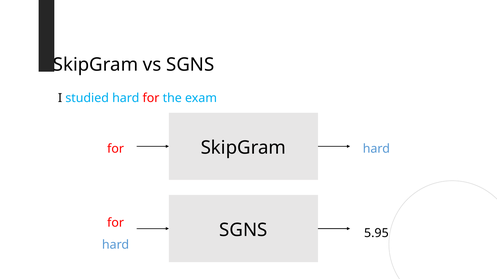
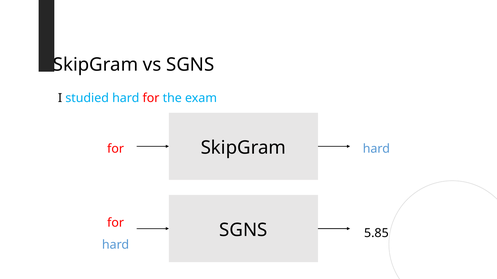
5.95: 5.95 -> 5.85 (376, 234)
